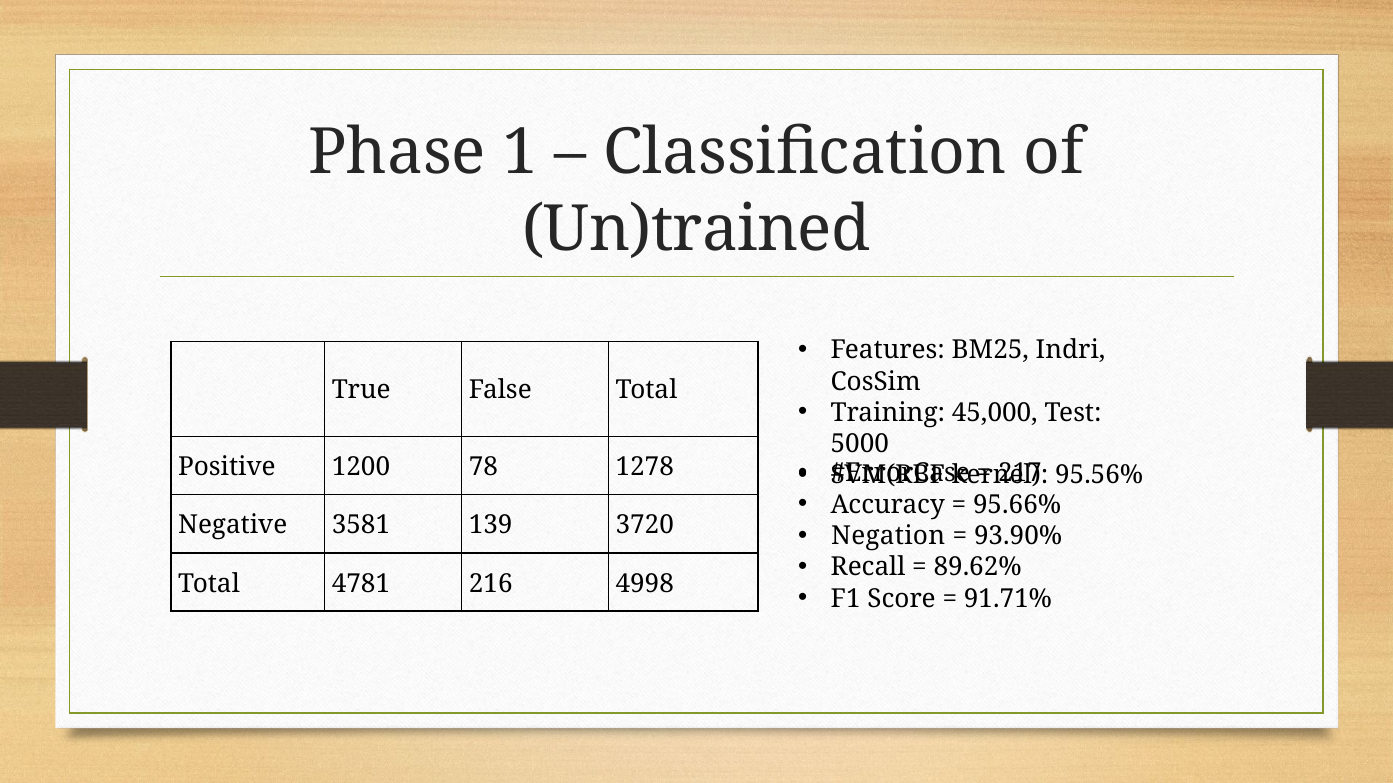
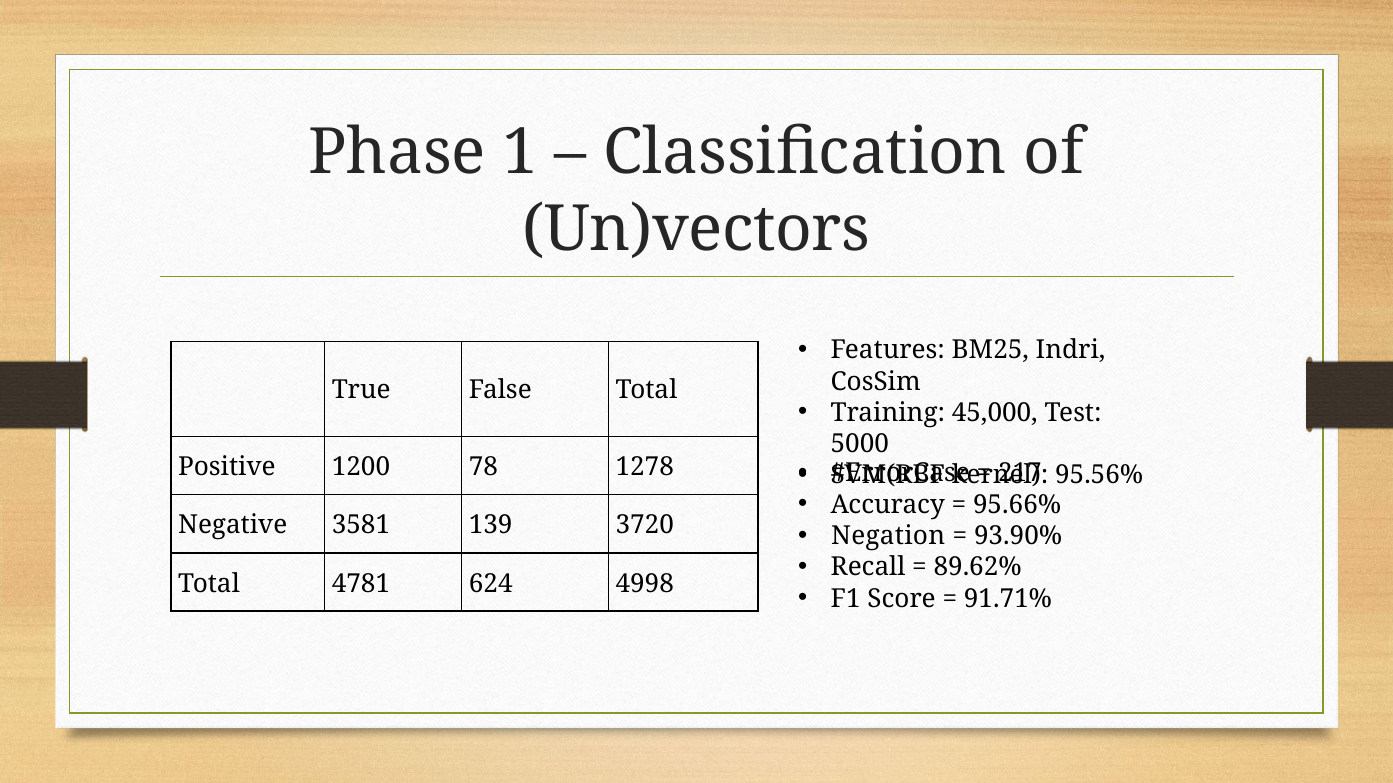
Un)trained: Un)trained -> Un)vectors (696, 229)
216: 216 -> 624 (491, 584)
